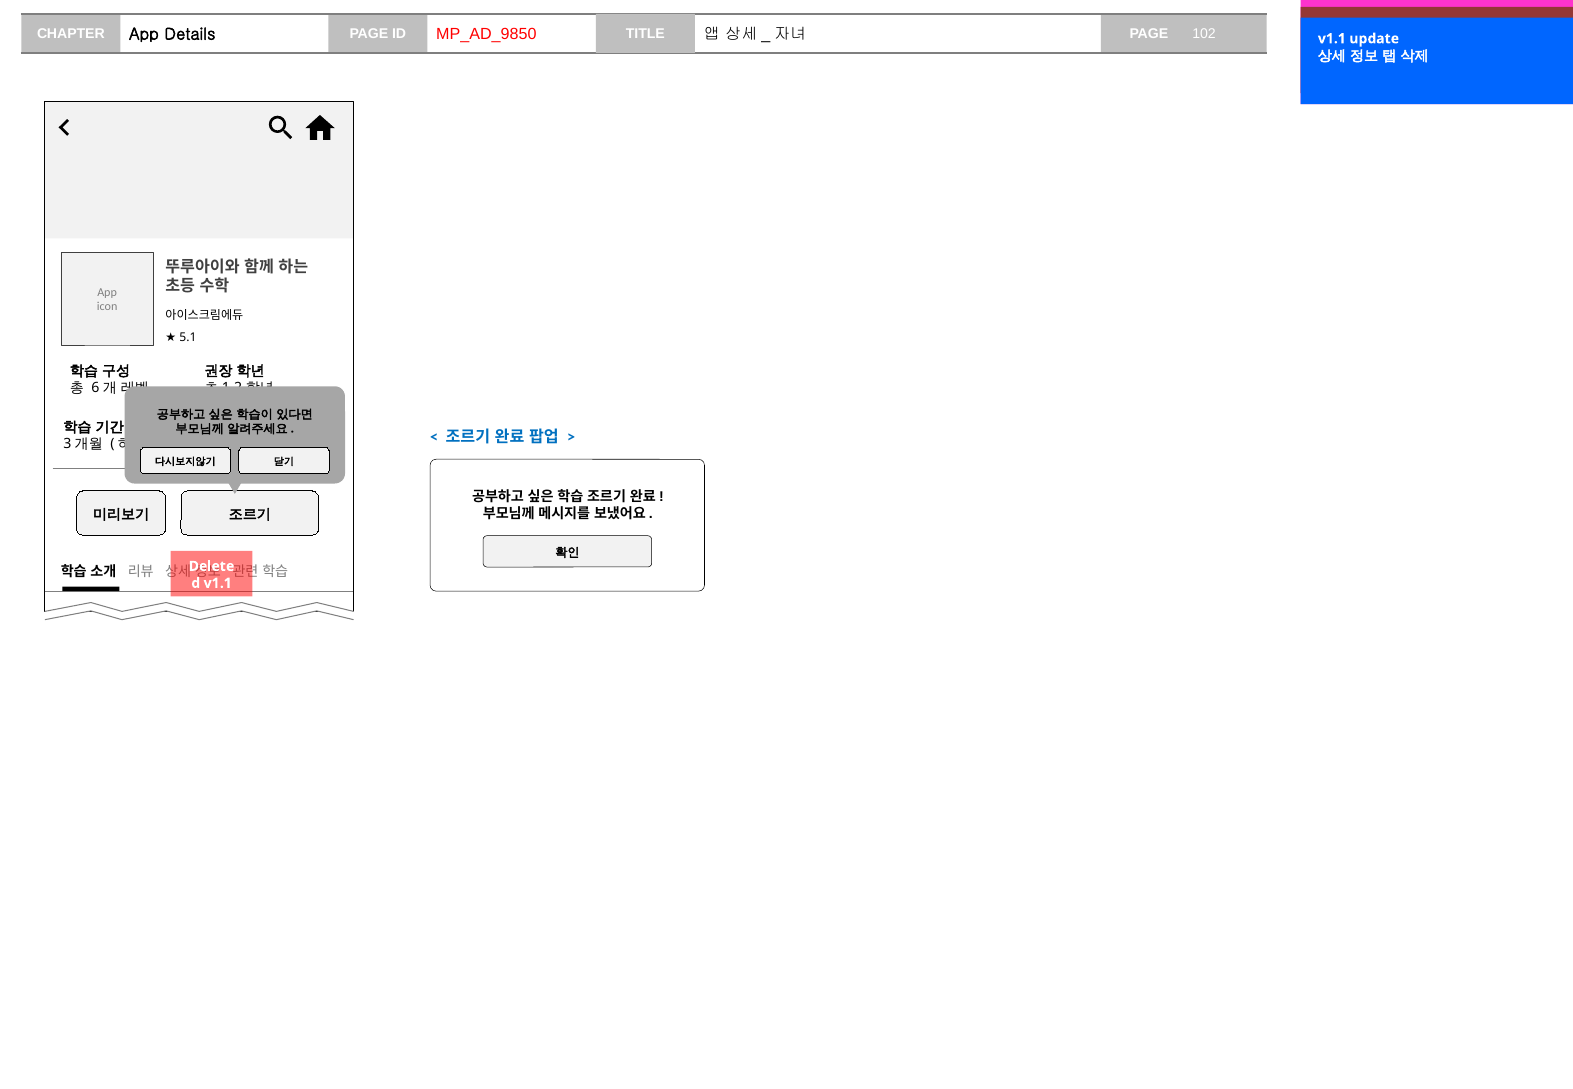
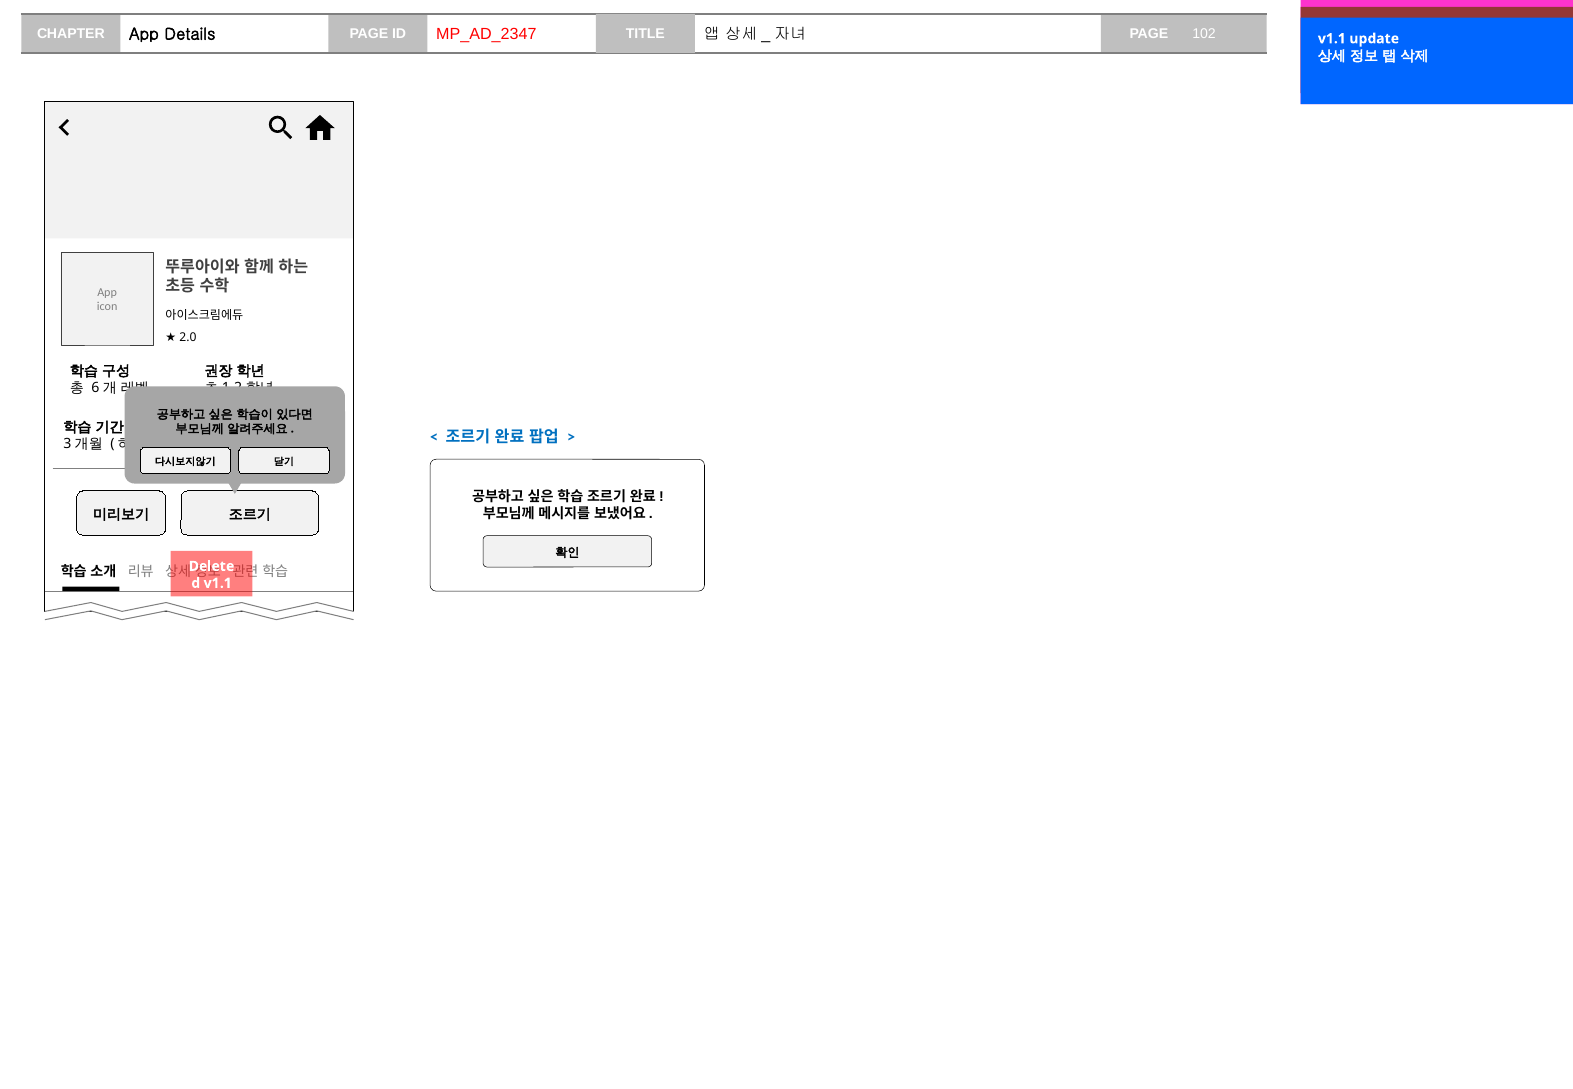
MP_AD_9850: MP_AD_9850 -> MP_AD_2347 (486, 34)
5.1: 5.1 -> 2.0 (188, 337)
